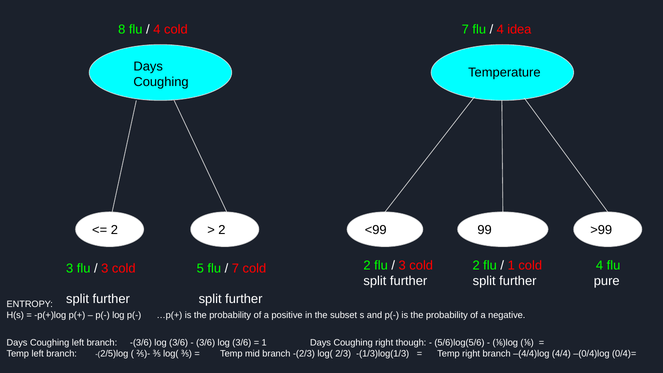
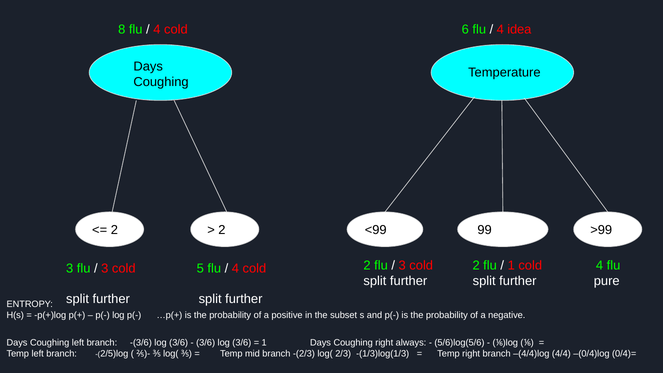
cold 7: 7 -> 6 (465, 30)
7: 7 -> 4 (235, 268)
though: though -> always (411, 343)
